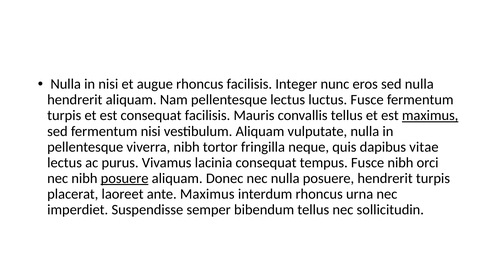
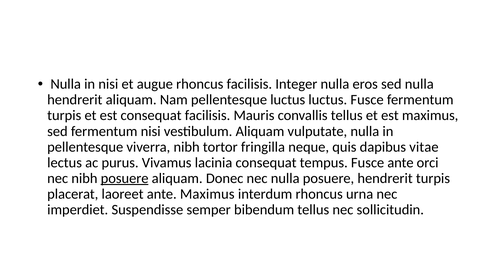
Integer nunc: nunc -> nulla (335, 84)
pellentesque lectus: lectus -> luctus (288, 100)
maximus underline: present -> none (430, 115)
Fusce nibh: nibh -> ante (400, 162)
